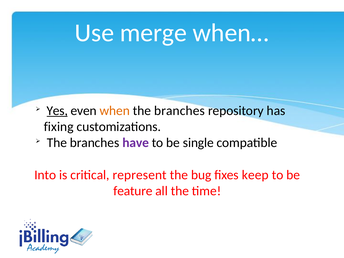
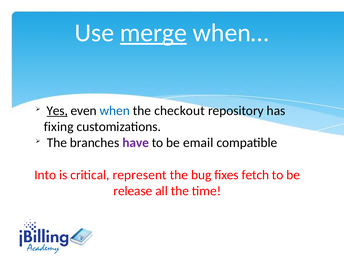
merge underline: none -> present (153, 33)
when colour: orange -> blue (115, 111)
branches: branches -> checkout (180, 111)
single: single -> email (198, 143)
keep: keep -> fetch (255, 175)
feature: feature -> release (133, 191)
